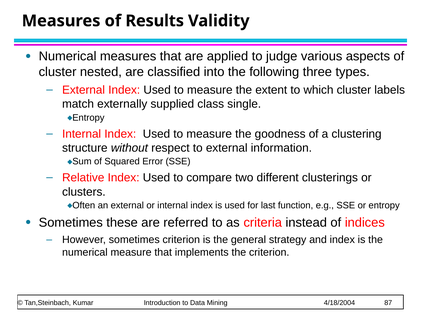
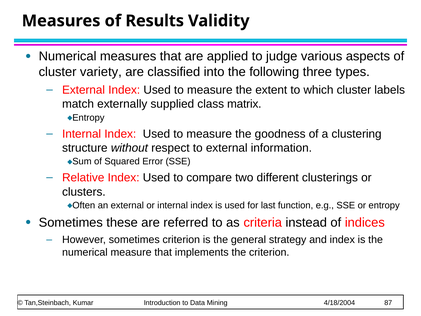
nested: nested -> variety (101, 72)
single: single -> matrix (244, 104)
